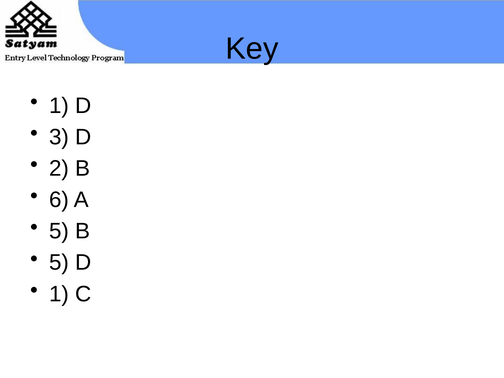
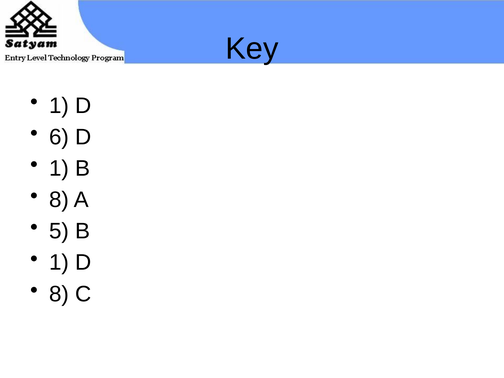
3: 3 -> 6 (59, 137)
2: 2 -> 1 (59, 168)
6: 6 -> 8 (59, 200)
5: 5 -> 1 (59, 263)
1: 1 -> 8 (59, 294)
